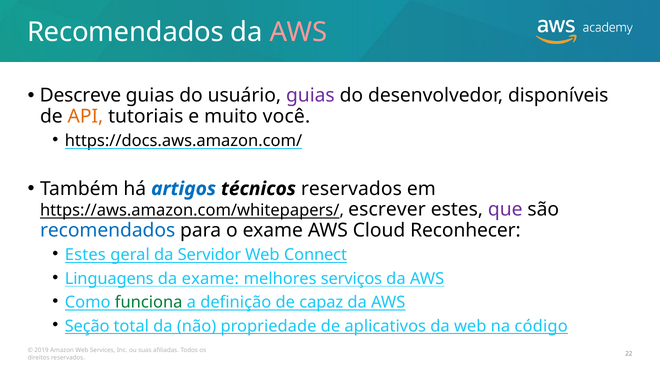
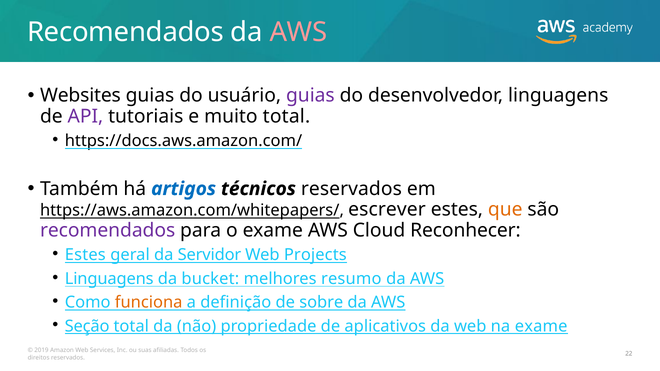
Descreve: Descreve -> Websites (80, 95)
desenvolvedor disponíveis: disponíveis -> linguagens (558, 95)
API colour: orange -> purple (85, 116)
muito você: você -> total (286, 116)
que colour: purple -> orange (505, 210)
recomendados colour: blue -> purple (108, 230)
Connect: Connect -> Projects (315, 255)
da exame: exame -> bucket (210, 279)
serviços: serviços -> resumo (351, 279)
funciona colour: green -> orange (149, 303)
capaz: capaz -> sobre (321, 303)
na código: código -> exame (541, 326)
